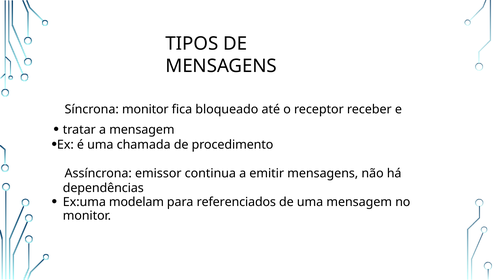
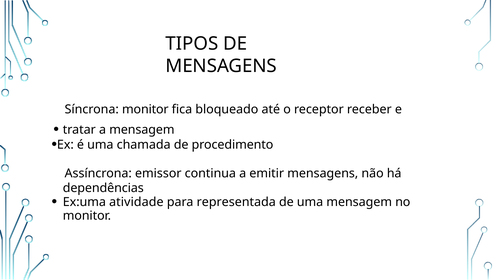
modelam: modelam -> atividade (136, 202)
referenciados: referenciados -> representada (236, 202)
